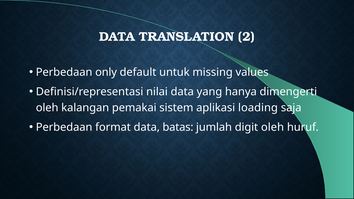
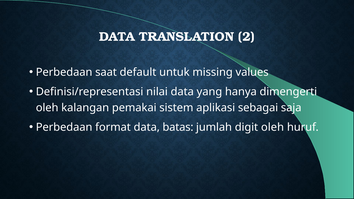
only: only -> saat (106, 72)
loading: loading -> sebagai (258, 108)
